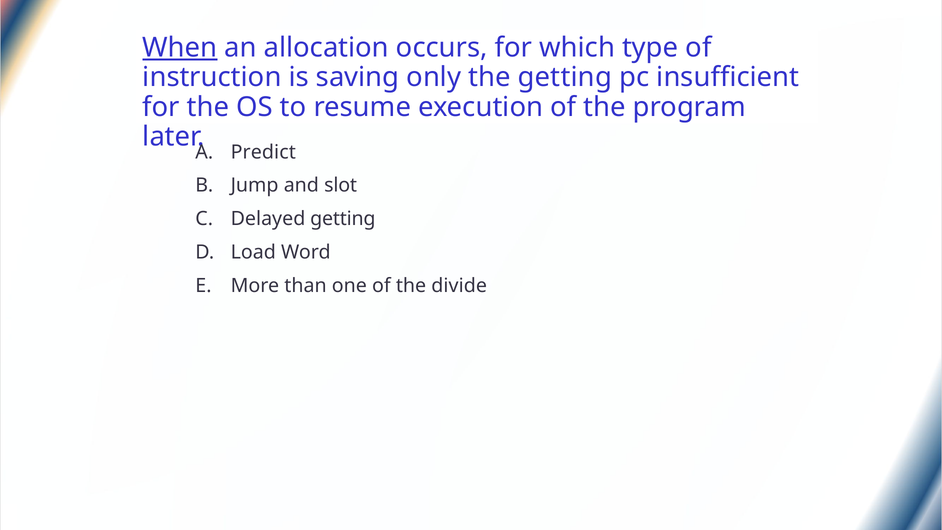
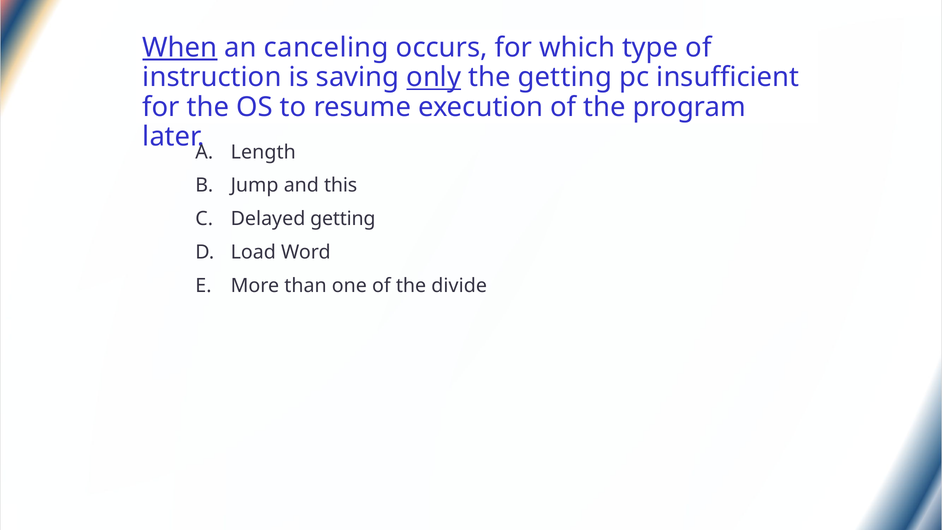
allocation: allocation -> canceling (326, 48)
only underline: none -> present (434, 77)
Predict: Predict -> Length (263, 152)
slot: slot -> this (341, 185)
